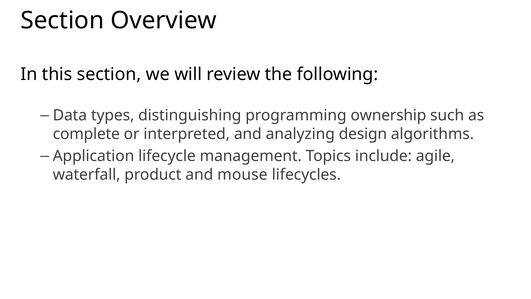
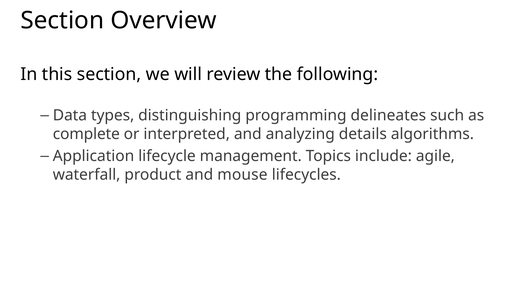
ownership: ownership -> delineates (388, 115)
design: design -> details (363, 134)
